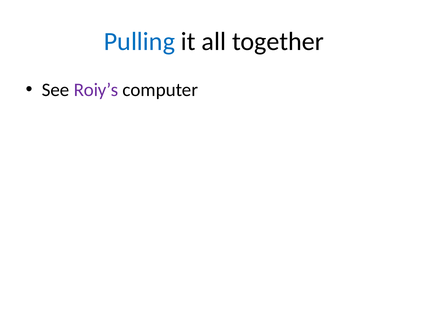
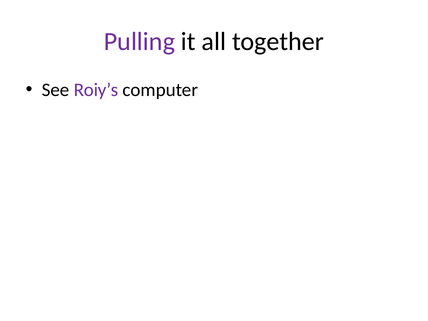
Pulling colour: blue -> purple (139, 41)
